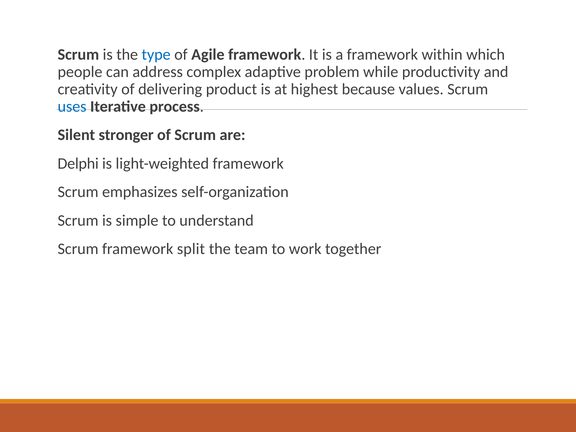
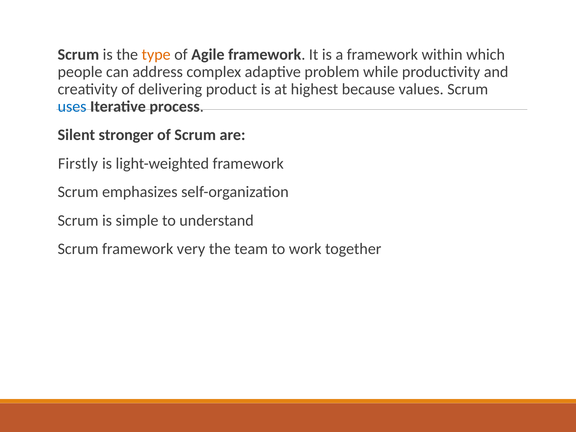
type colour: blue -> orange (156, 55)
Delphi: Delphi -> Firstly (78, 163)
split: split -> very (191, 249)
